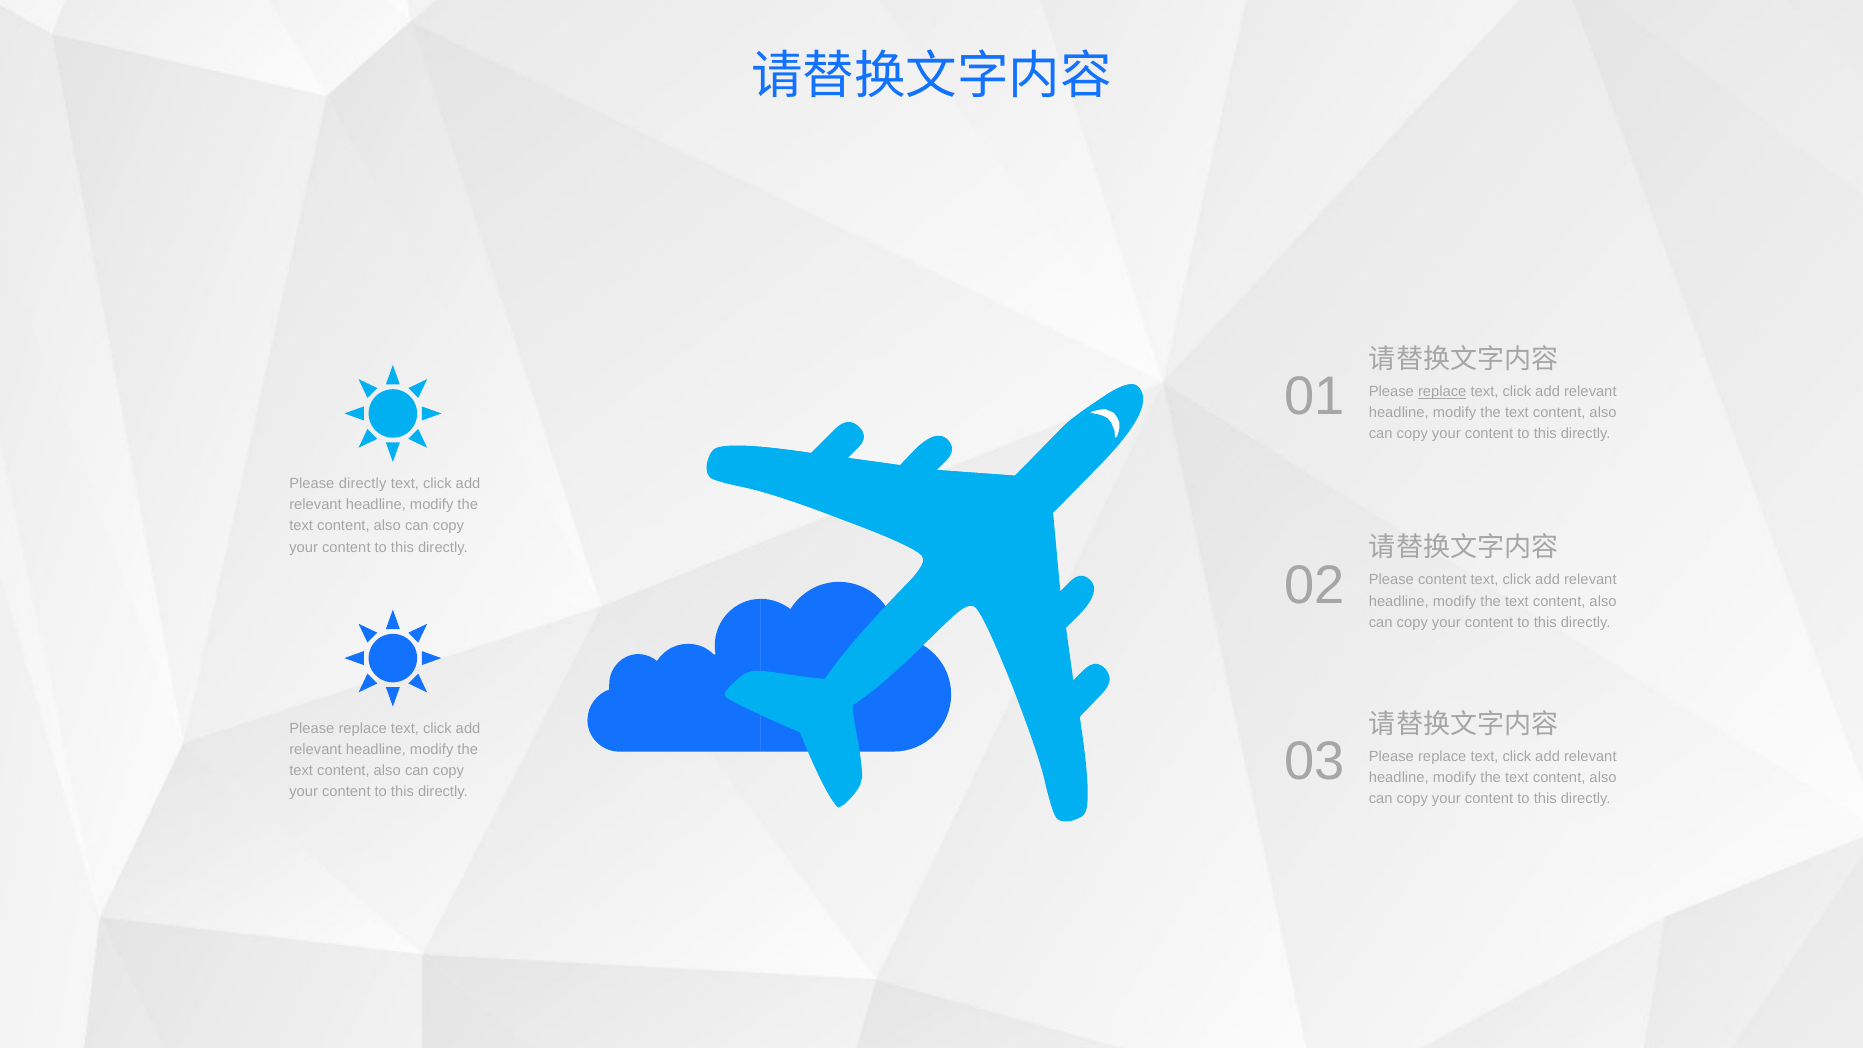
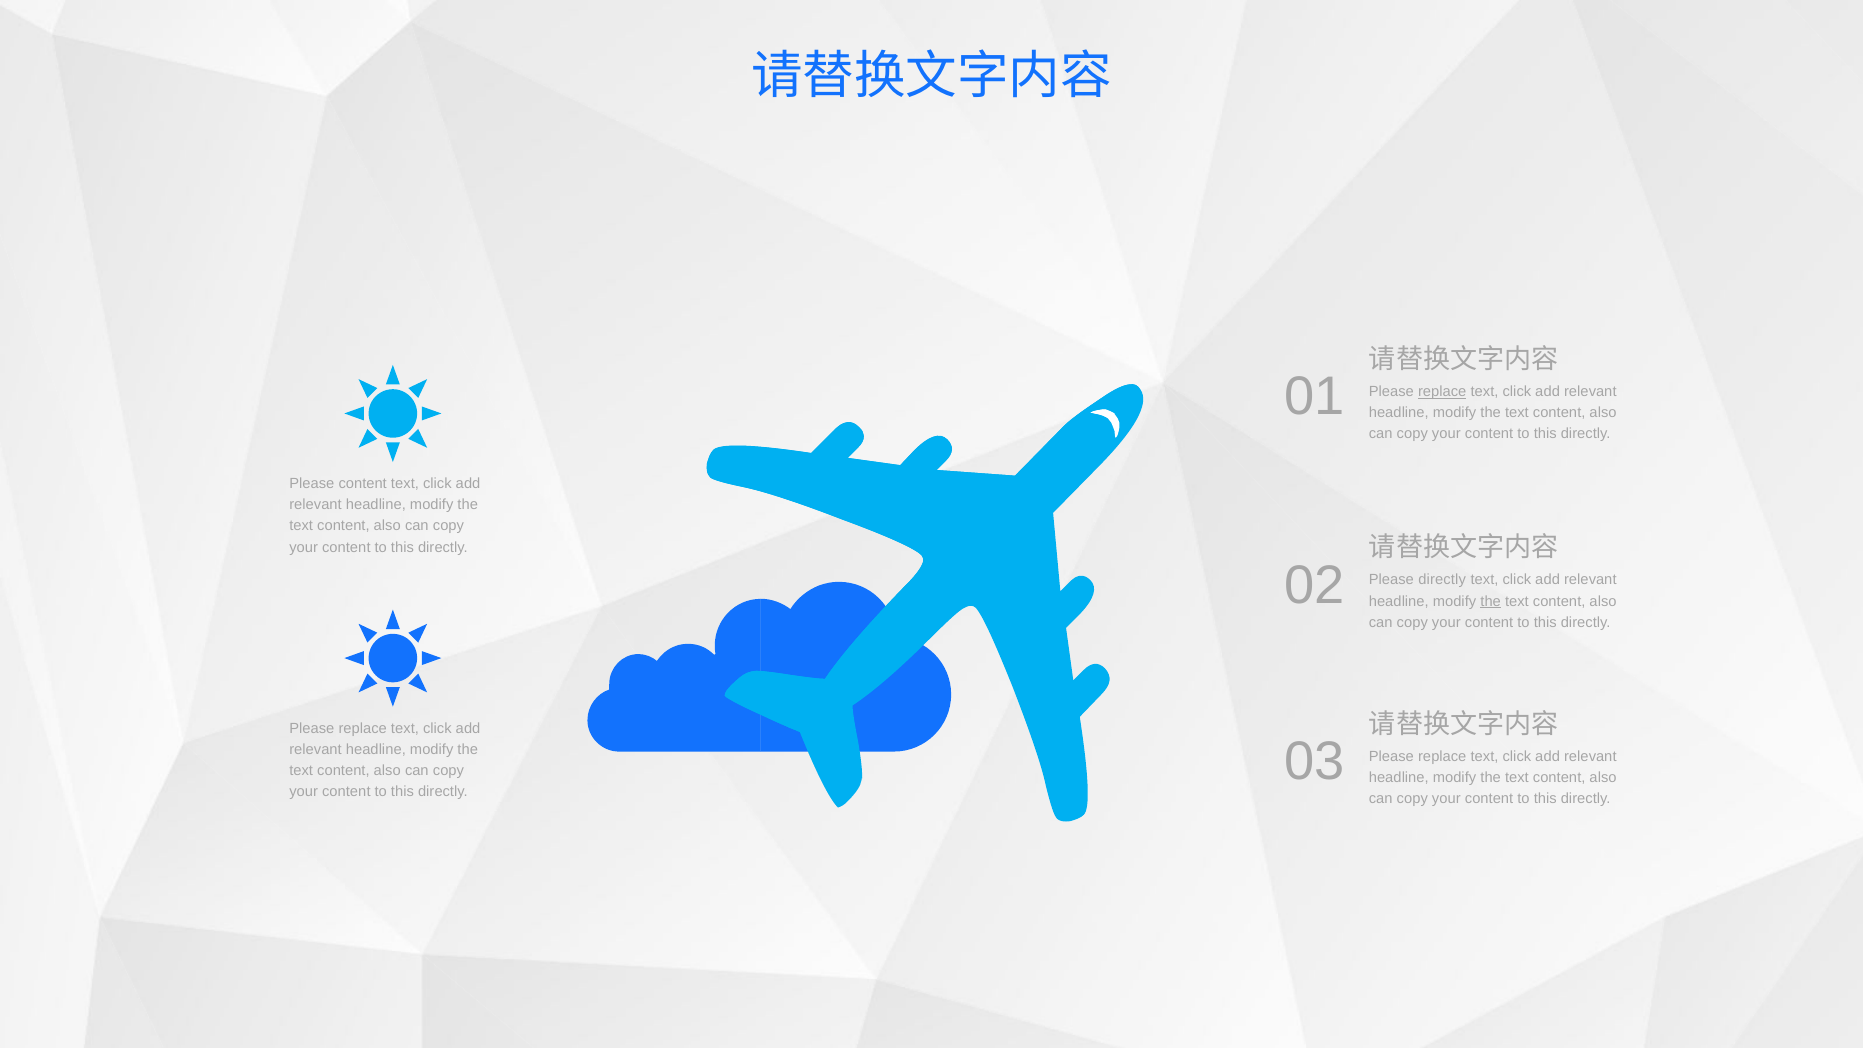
Please directly: directly -> content (363, 484)
Please content: content -> directly (1442, 580)
the underline: none -> present (1491, 601)
